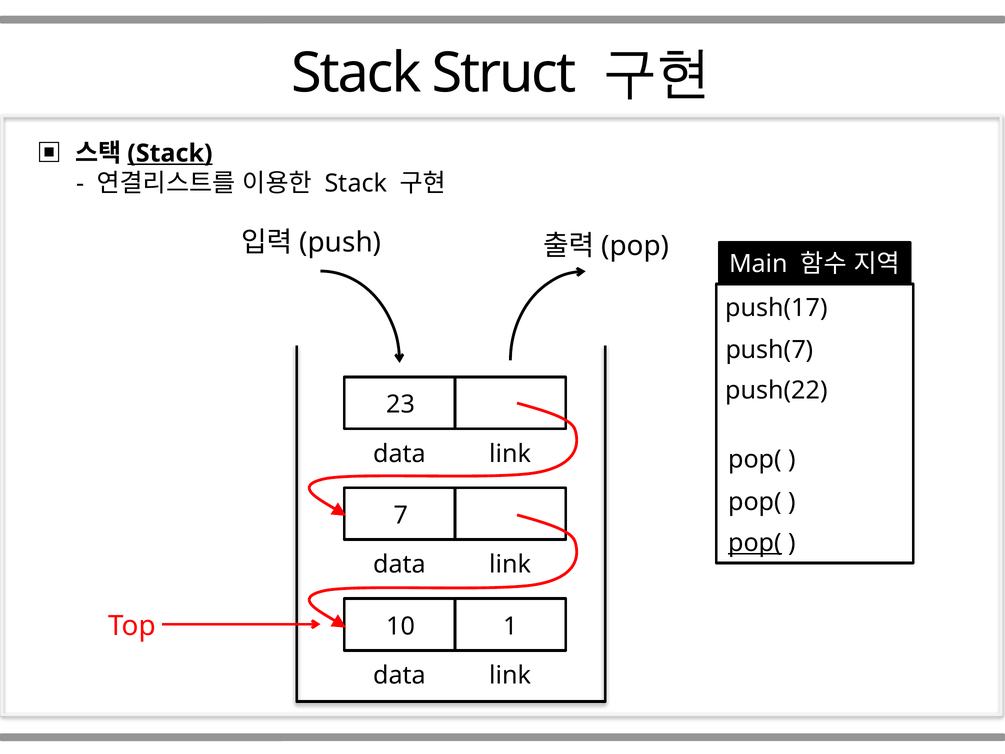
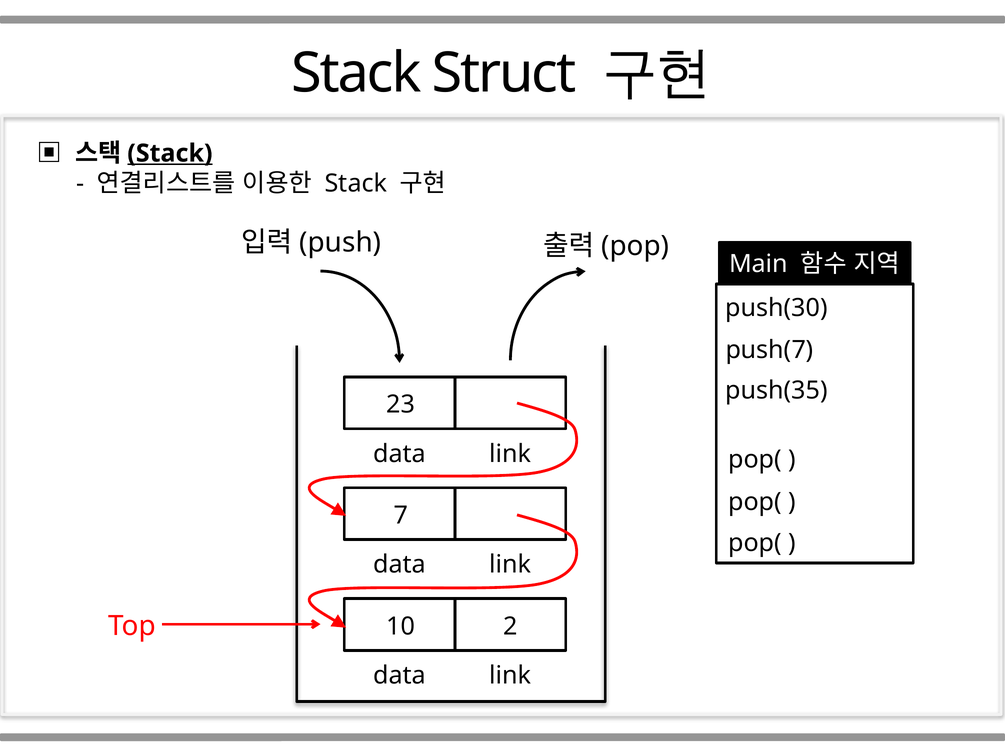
push(17: push(17 -> push(30 (776, 308)
push(22: push(22 -> push(35 (776, 390)
pop( underline: present -> none (755, 543)
1: 1 -> 2 (510, 626)
